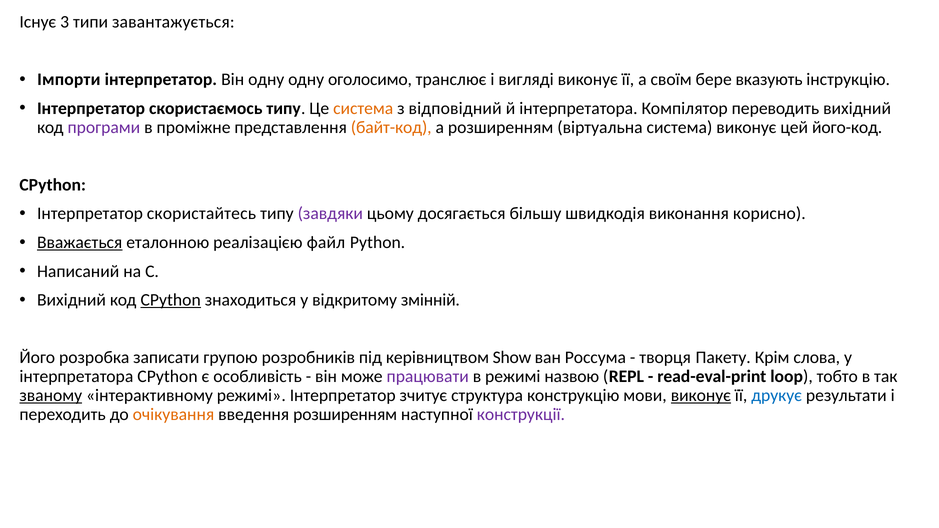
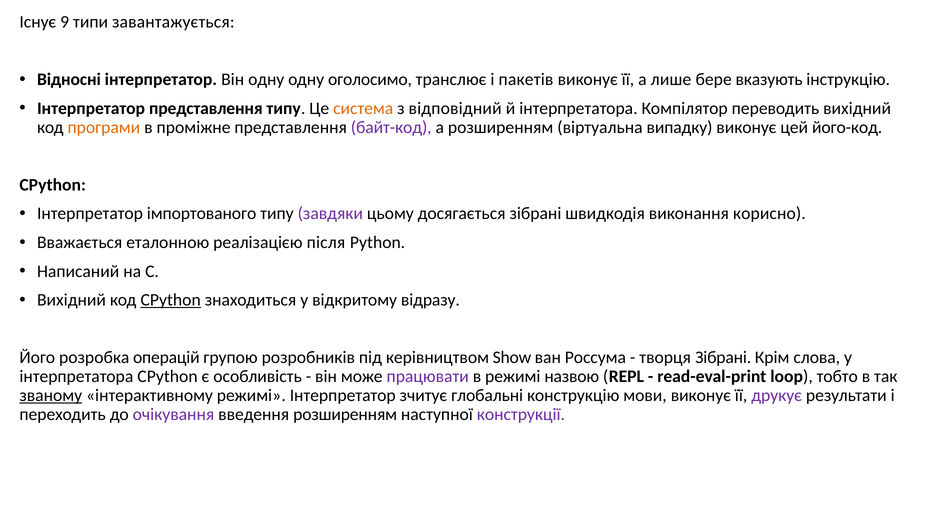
3: 3 -> 9 (65, 22)
Імпорти: Імпорти -> Відносні (69, 80)
вигляді: вигляді -> пакетів (526, 80)
своїм: своїм -> лише (671, 80)
Інтерпретатор скористаємось: скористаємось -> представлення (206, 108)
програми colour: purple -> orange (104, 127)
байт-код colour: orange -> purple (391, 127)
віртуальна система: система -> випадку (680, 127)
скористайтесь: скористайтесь -> імпортованого (202, 214)
досягається більшу: більшу -> зібрані (535, 214)
Вважається underline: present -> none (80, 243)
файл: файл -> після (326, 243)
змінній: змінній -> відразу (430, 300)
записати: записати -> операцій (166, 358)
творця Пакету: Пакету -> Зібрані (723, 358)
структура: структура -> глобальні (487, 396)
виконує underline: present -> none (701, 396)
друкує colour: blue -> purple (777, 396)
очікування colour: orange -> purple (173, 415)
